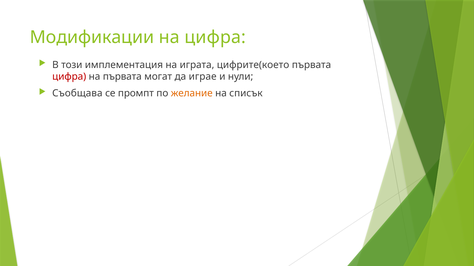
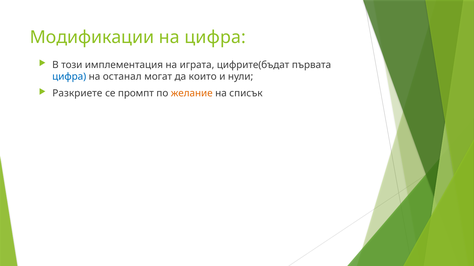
цифрите(което: цифрите(което -> цифрите(бъдат (253, 65)
цифра colour: red -> blue (69, 77)
на първата: първата -> останал (122, 77)
играе: играе -> които (203, 77)
Съобщава: Съобщава -> Разкриете (77, 94)
